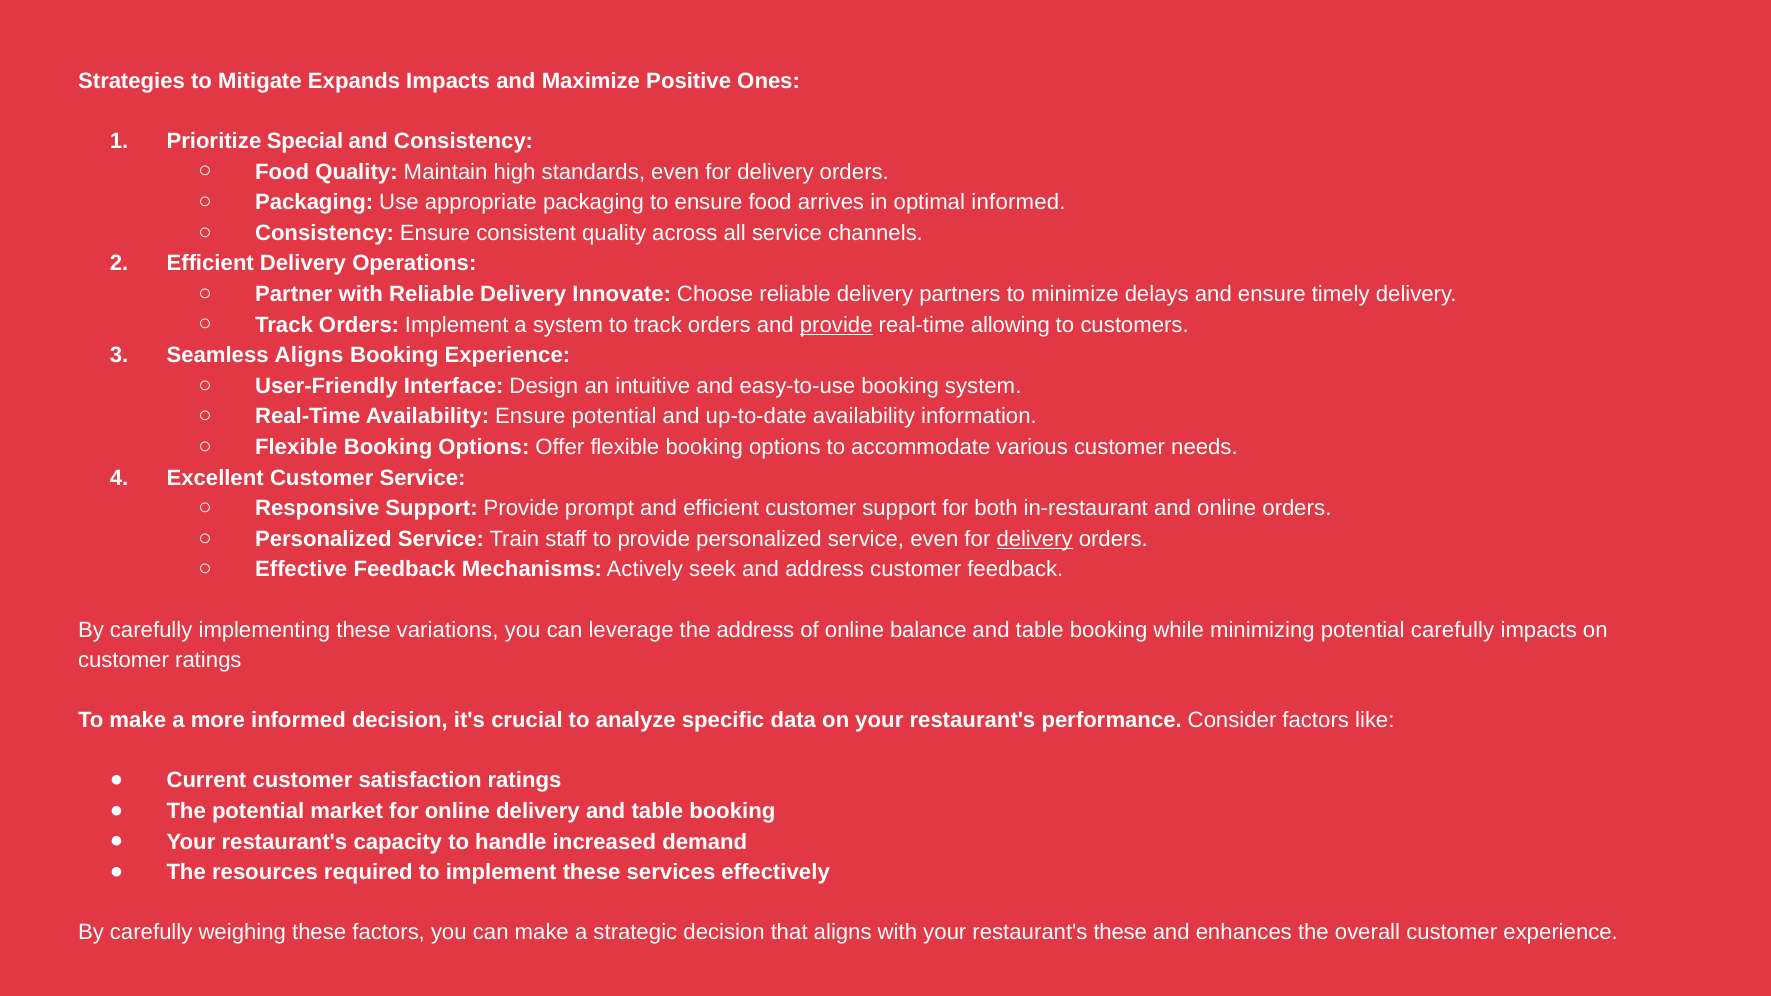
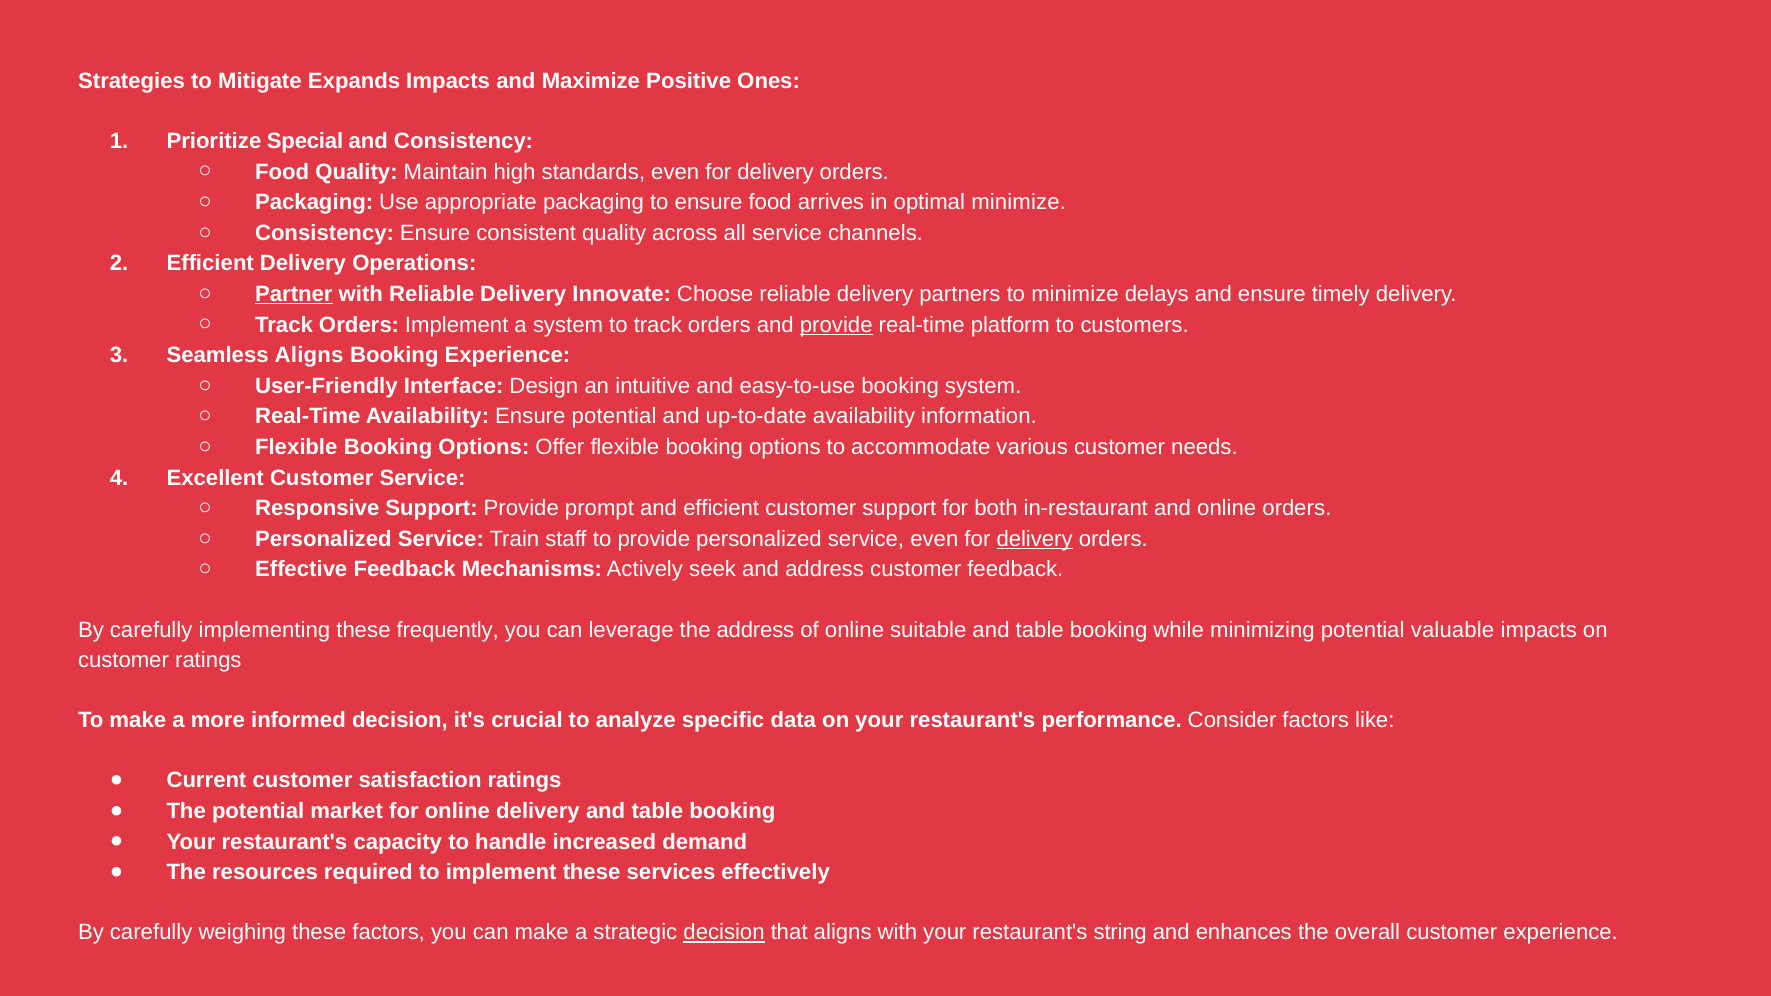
optimal informed: informed -> minimize (1019, 202)
Partner underline: none -> present (294, 294)
allowing: allowing -> platform (1010, 325)
variations: variations -> frequently (448, 630)
balance: balance -> suitable (928, 630)
potential carefully: carefully -> valuable (1453, 630)
decision underline: none -> present (724, 933)
restaurant's these: these -> string (1120, 933)
